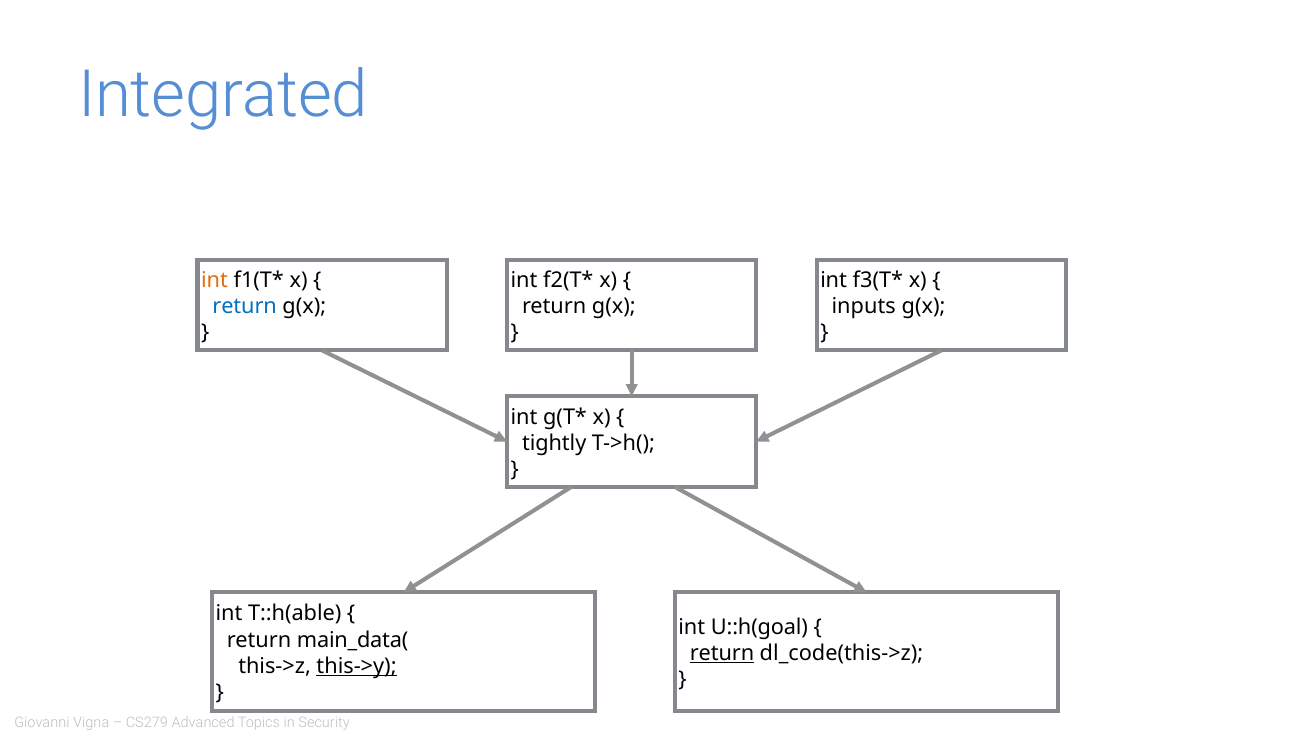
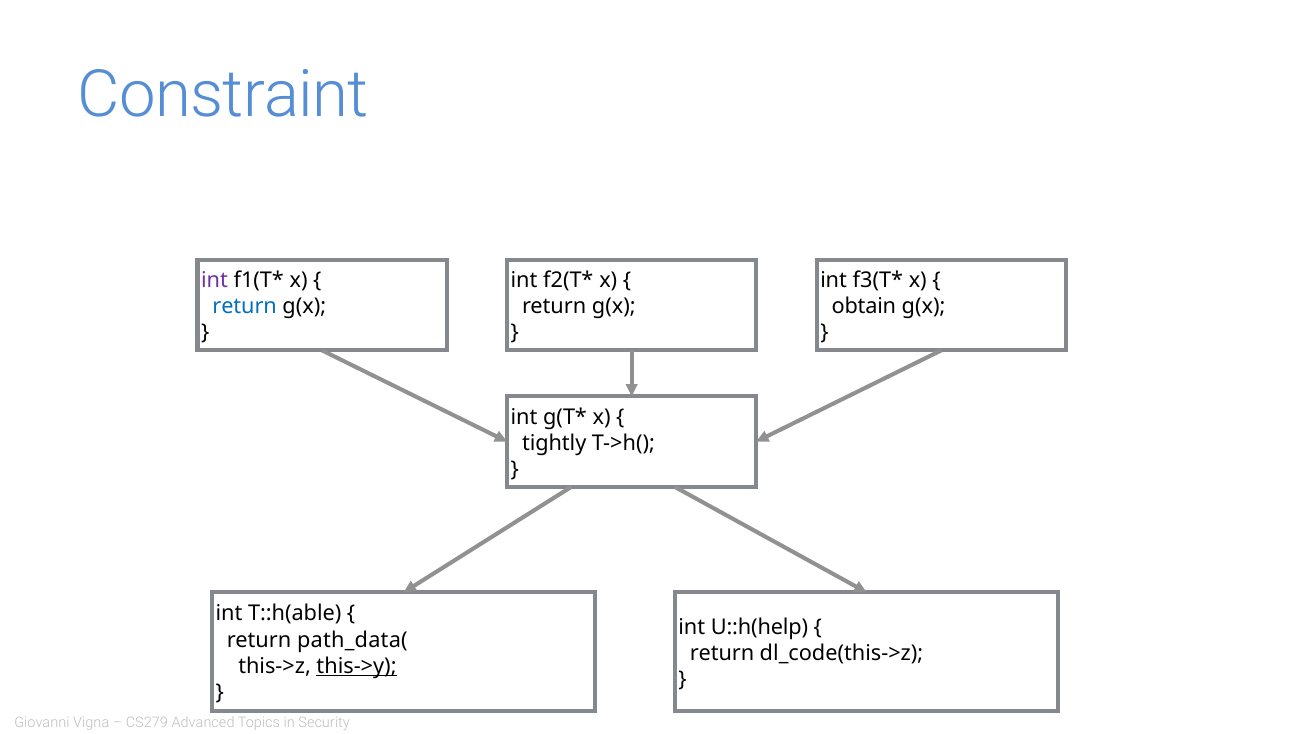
Integrated: Integrated -> Constraint (223, 95)
int colour: orange -> purple (215, 281)
inputs: inputs -> obtain (864, 307)
U::h(goal: U::h(goal -> U::h(help (759, 627)
main_data(: main_data( -> path_data( (352, 640)
return underline: present -> none (722, 653)
